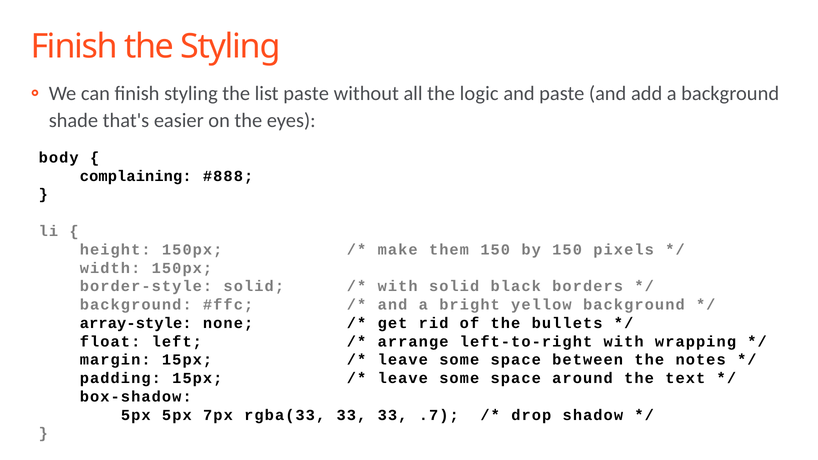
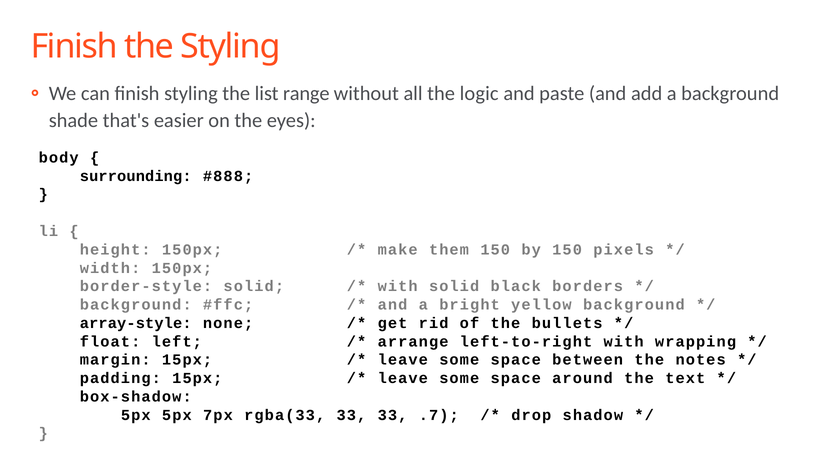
list paste: paste -> range (306, 93)
complaining: complaining -> surrounding (136, 176)
